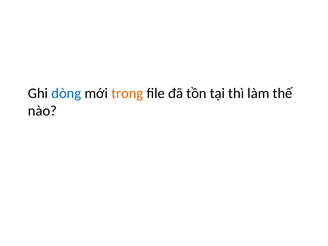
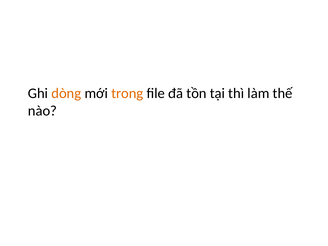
dòng colour: blue -> orange (66, 93)
